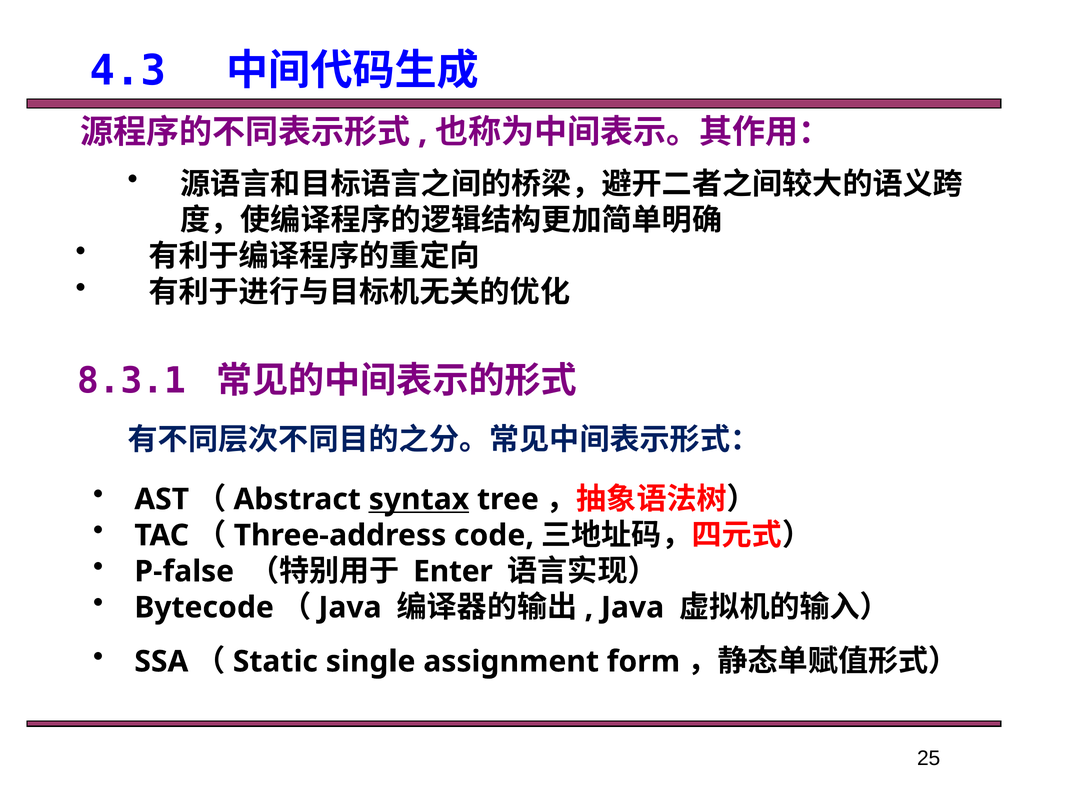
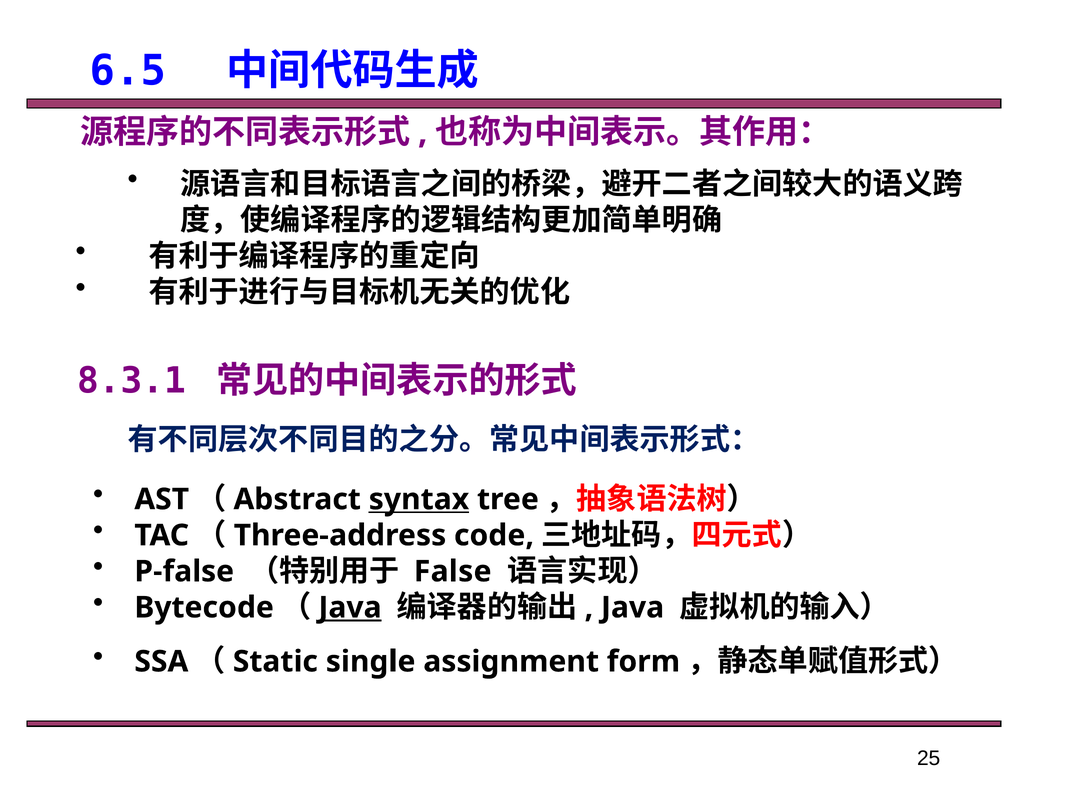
4.3: 4.3 -> 6.5 (128, 71)
Enter: Enter -> False (453, 572)
Java underline: none -> present (350, 608)
